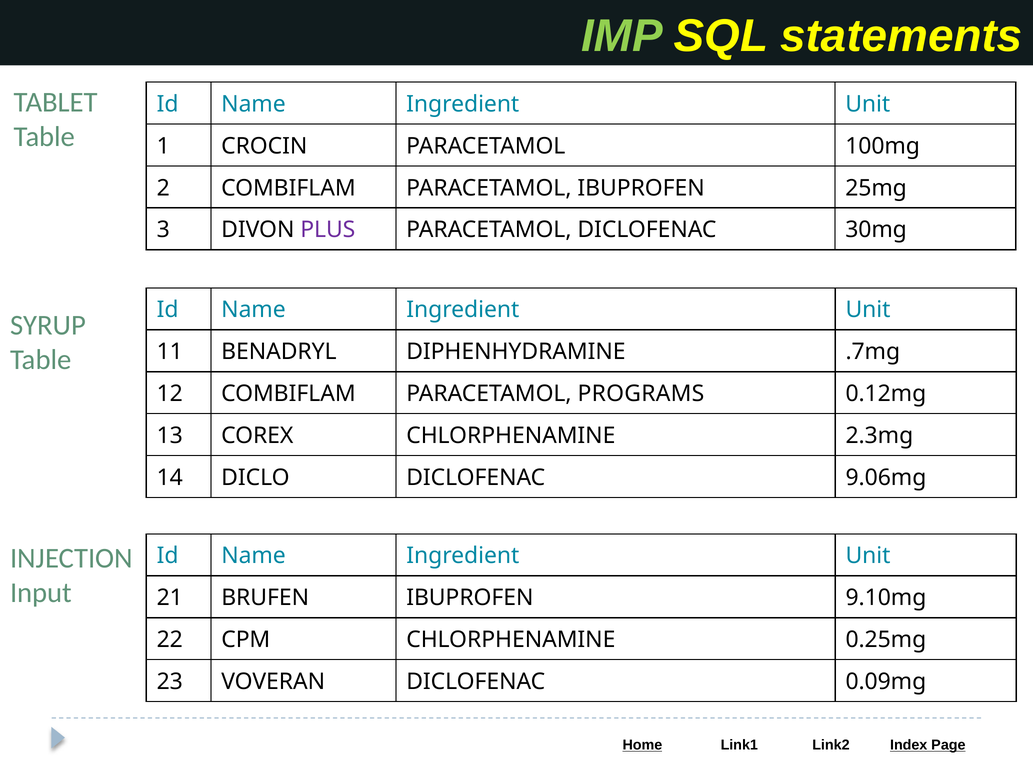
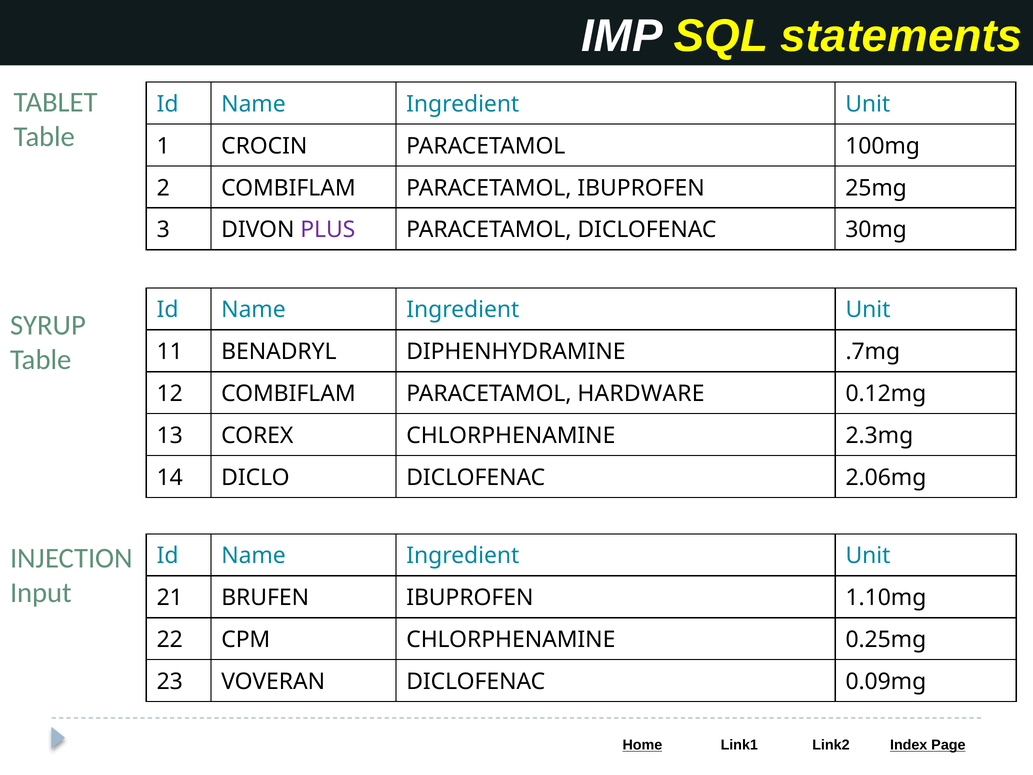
IMP colour: light green -> white (622, 36)
PROGRAMS: PROGRAMS -> HARDWARE (641, 394)
9.06mg: 9.06mg -> 2.06mg (886, 477)
9.10mg: 9.10mg -> 1.10mg (886, 598)
